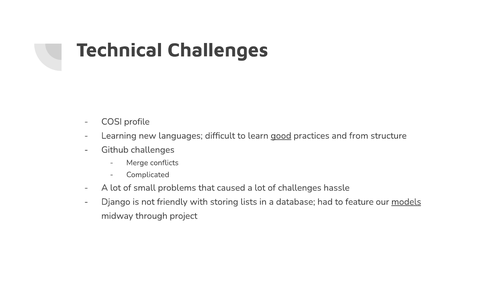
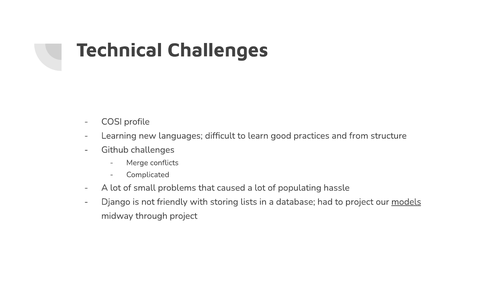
good underline: present -> none (281, 136)
of challenges: challenges -> populating (300, 188)
to feature: feature -> project (359, 202)
